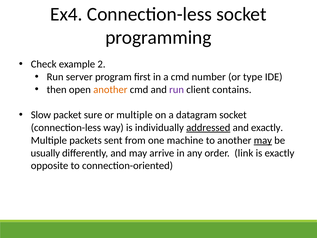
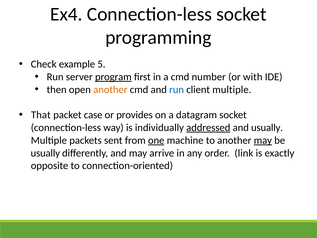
2: 2 -> 5 (102, 64)
program underline: none -> present (113, 77)
type: type -> with (253, 77)
run colour: purple -> blue (177, 89)
client contains: contains -> multiple (232, 89)
Slow: Slow -> That (41, 115)
sure: sure -> case (93, 115)
or multiple: multiple -> provides (135, 115)
and exactly: exactly -> usually (267, 128)
one underline: none -> present (156, 140)
